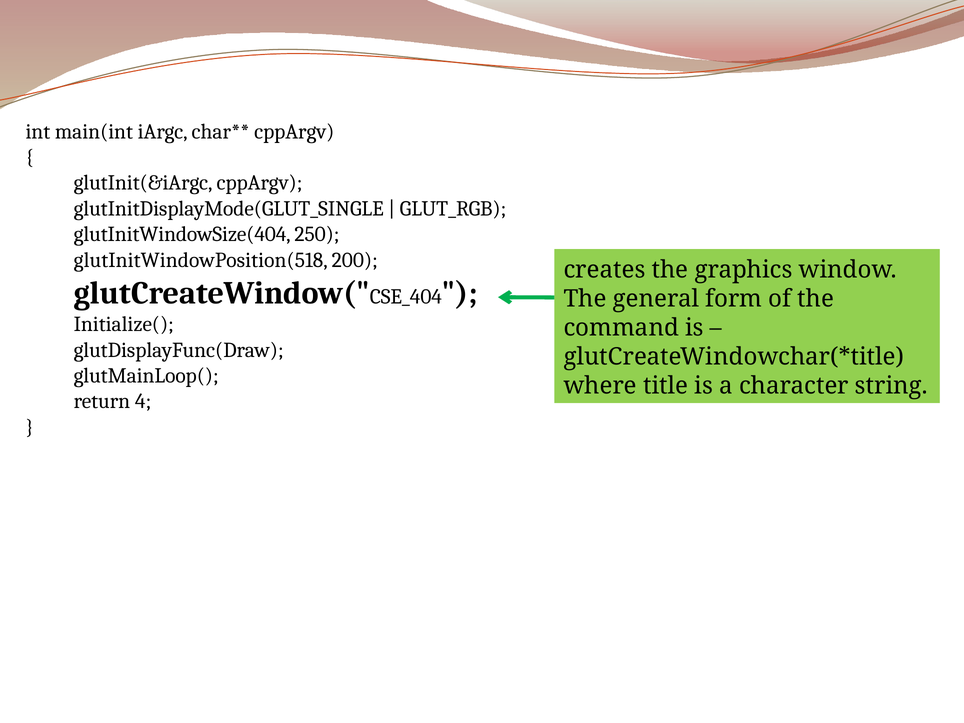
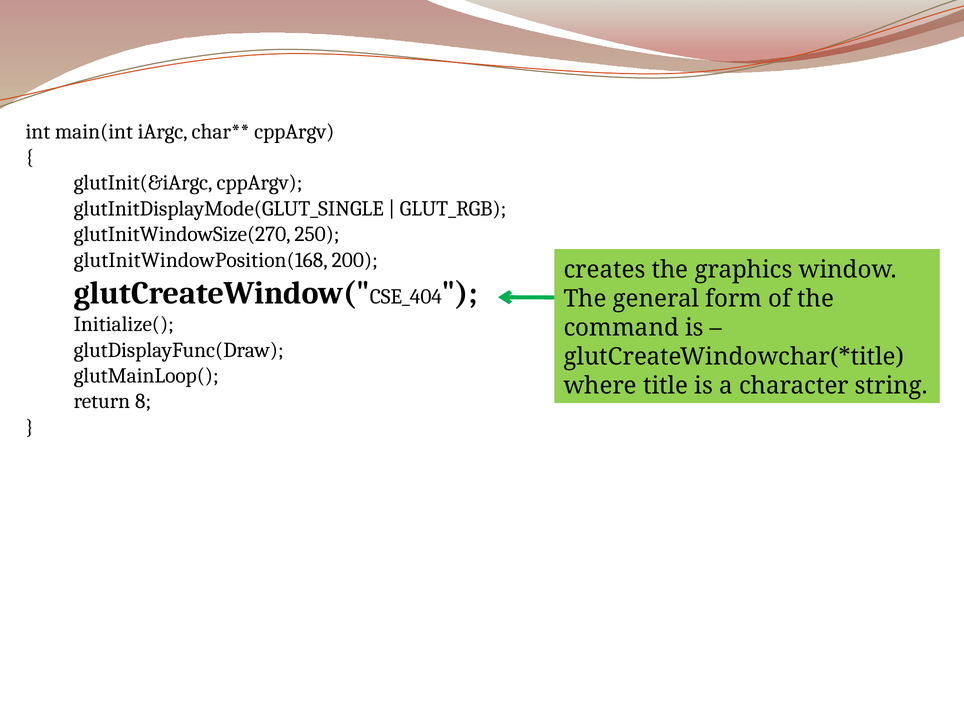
glutInitWindowSize(404: glutInitWindowSize(404 -> glutInitWindowSize(270 (182, 234)
glutInitWindowPosition(518: glutInitWindowPosition(518 -> glutInitWindowPosition(168 (201, 260)
4: 4 -> 8 (143, 401)
